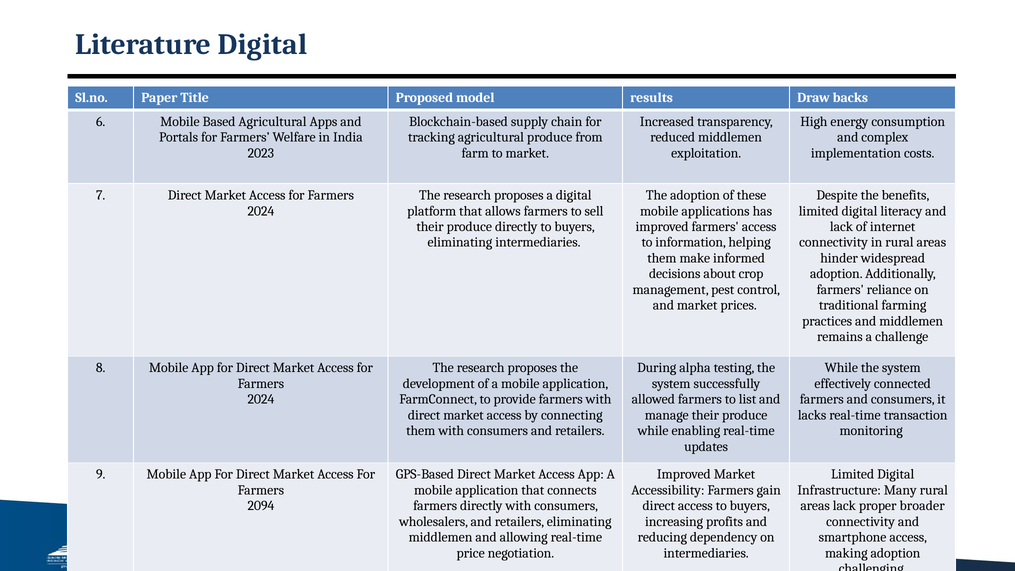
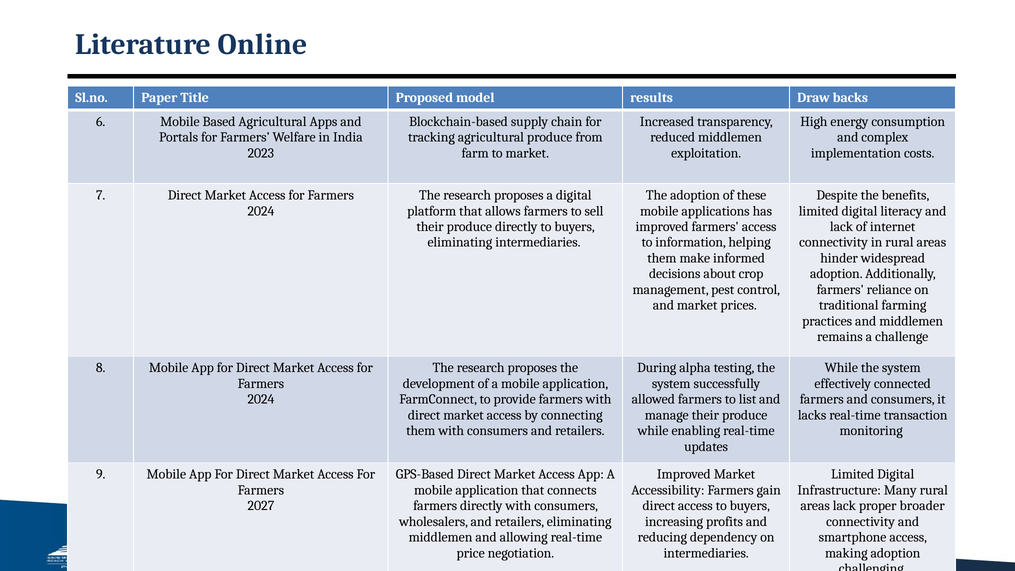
Literature Digital: Digital -> Online (263, 44)
2094: 2094 -> 2027 (261, 506)
